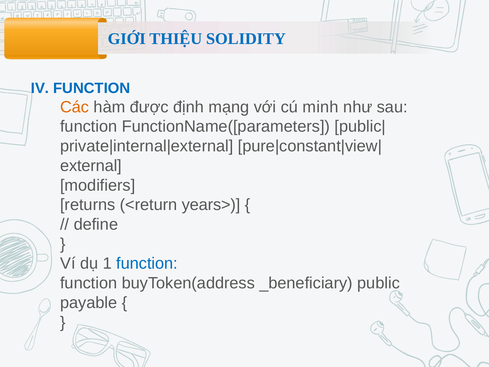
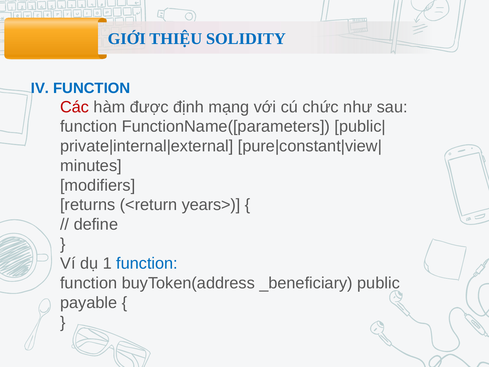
Các colour: orange -> red (75, 107)
minh: minh -> chức (321, 107)
external: external -> minutes (91, 166)
